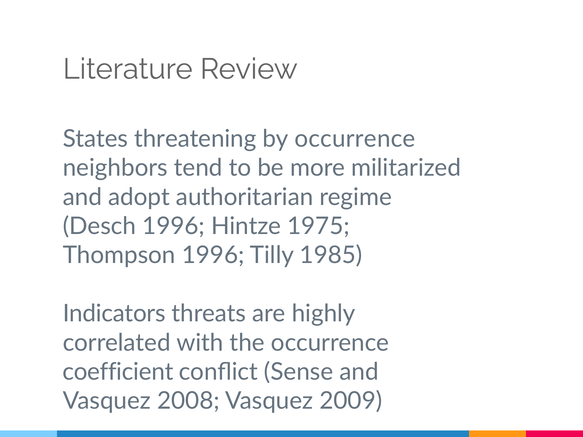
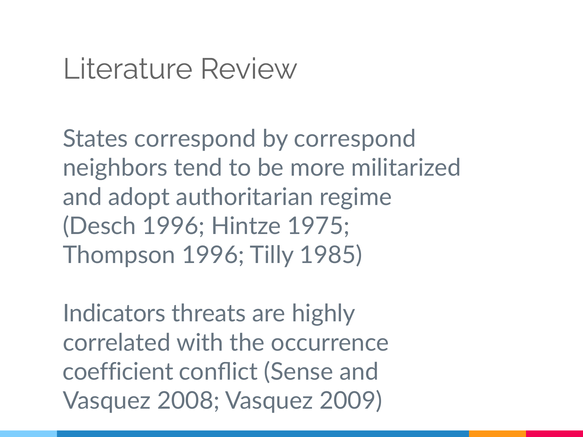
States threatening: threatening -> correspond (195, 139)
by occurrence: occurrence -> correspond (355, 139)
